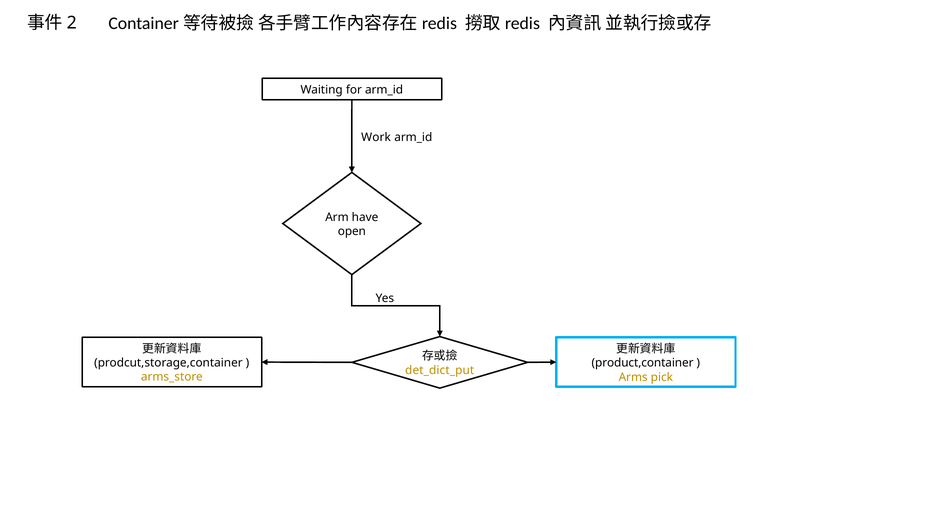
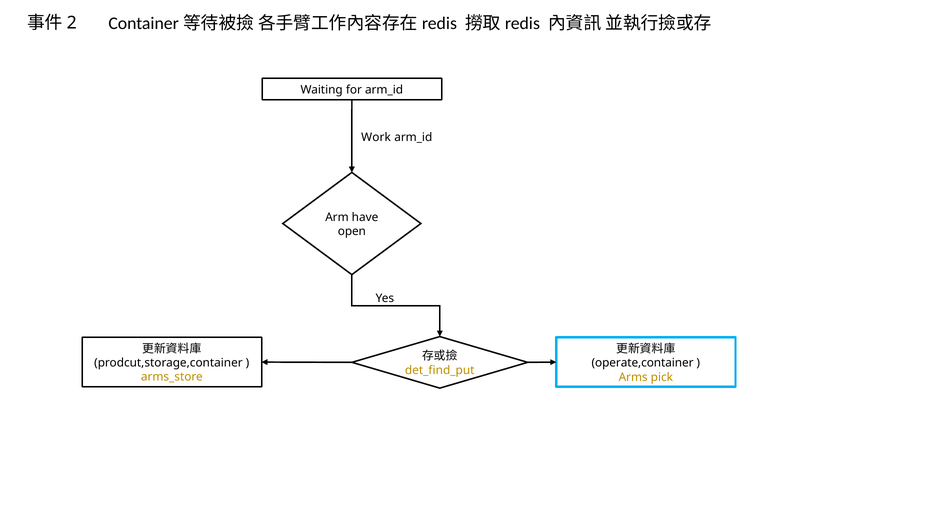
product,container: product,container -> operate,container (643, 363)
det_dict_put: det_dict_put -> det_find_put (440, 370)
